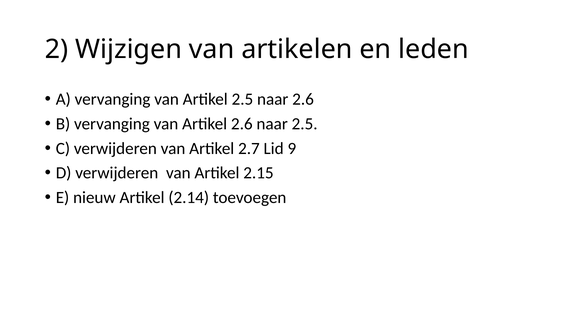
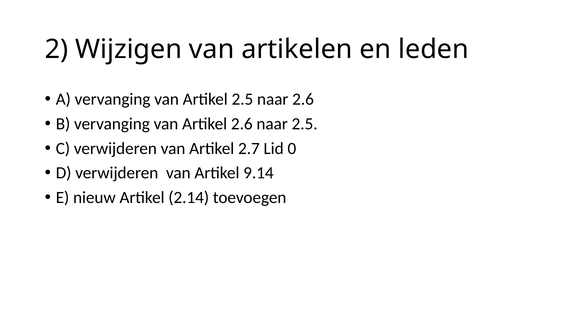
9: 9 -> 0 (292, 148)
2.15: 2.15 -> 9.14 (258, 173)
